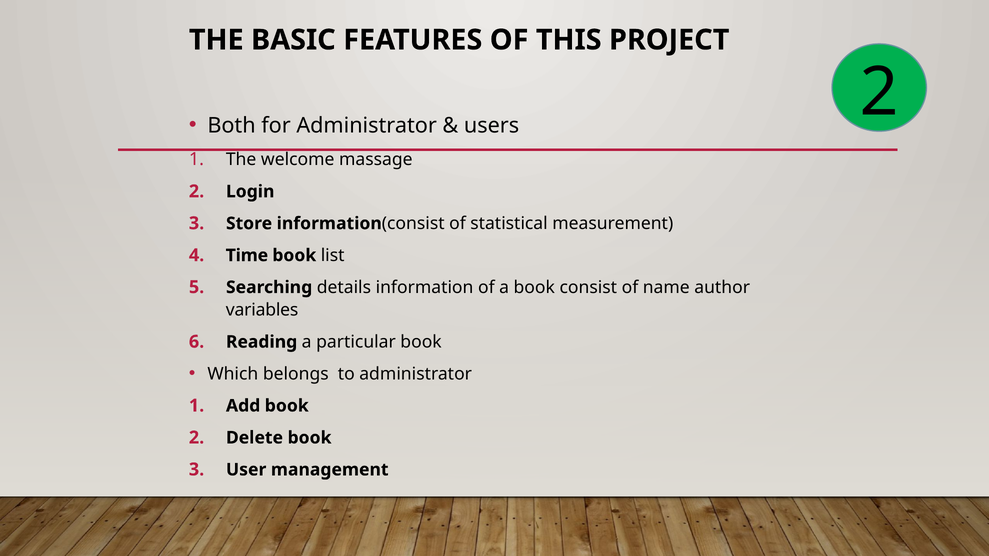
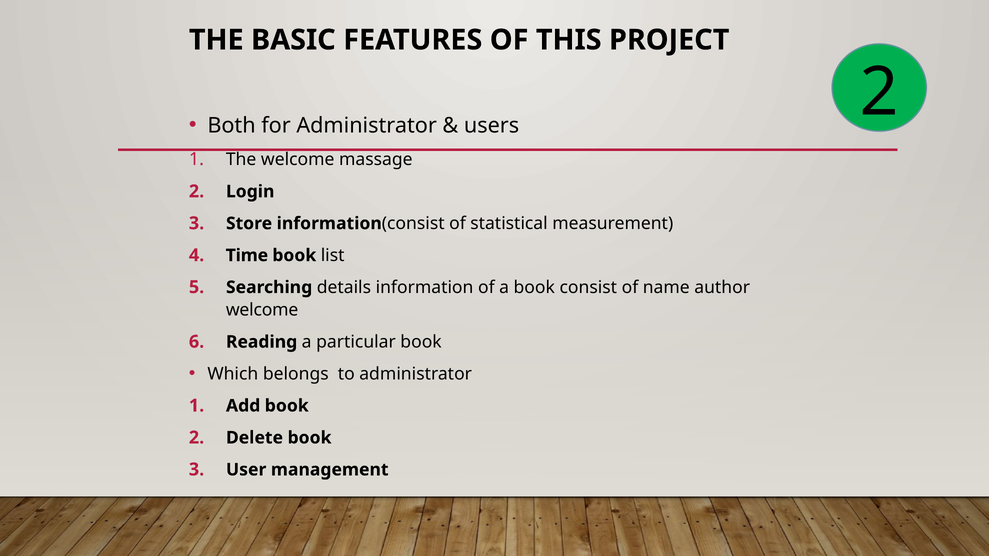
variables: variables -> welcome (262, 310)
